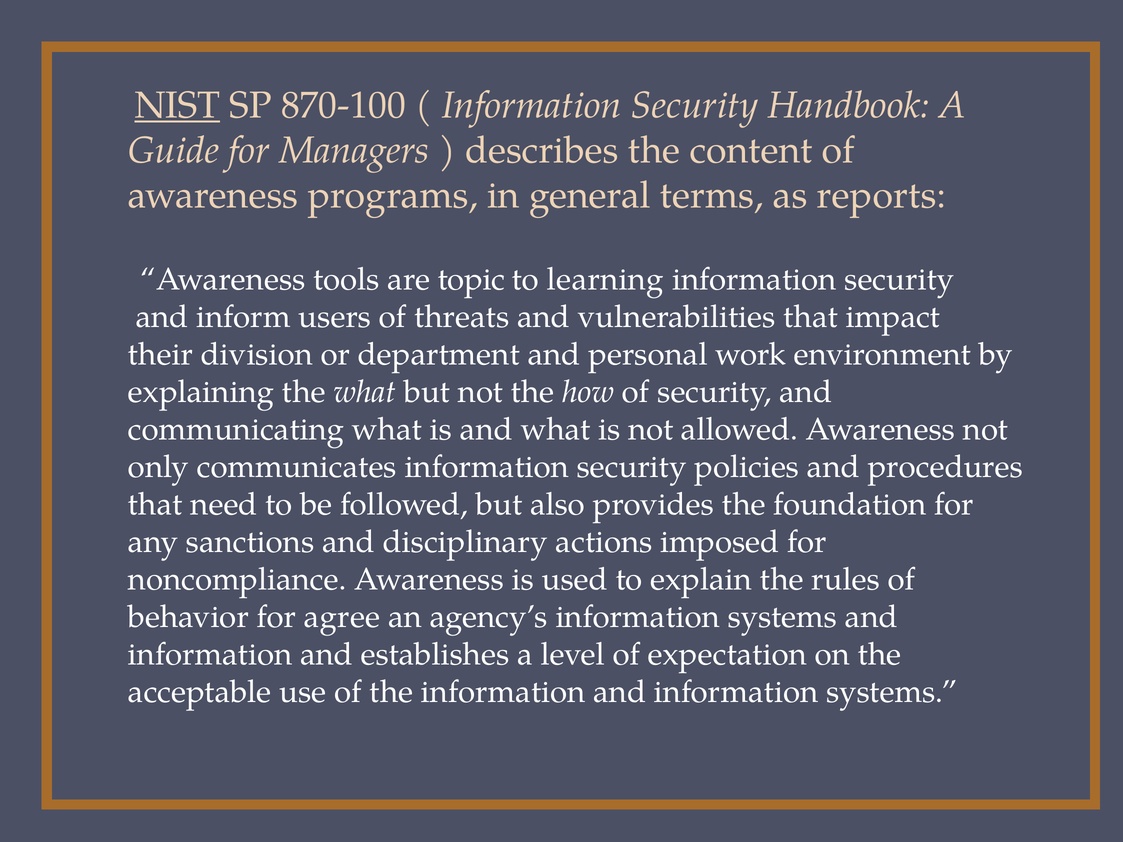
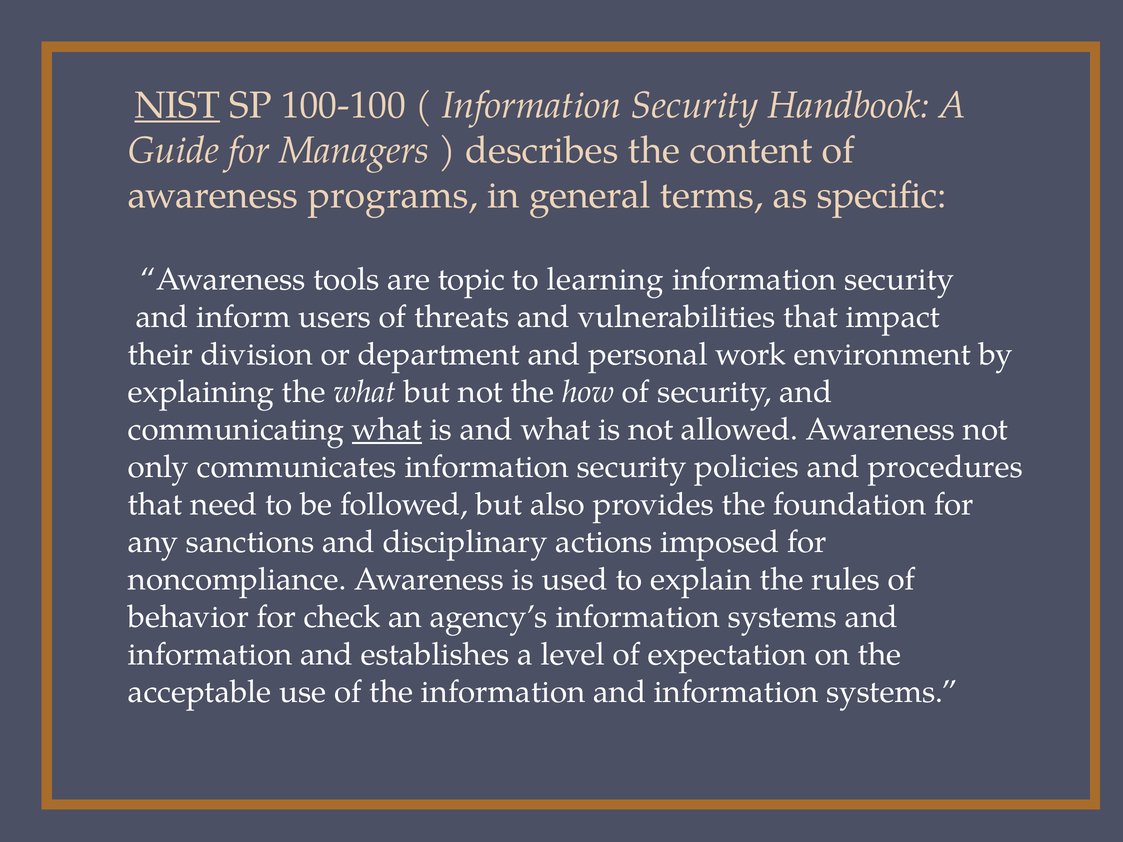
870-100: 870-100 -> 100-100 (343, 105)
reports: reports -> specific (882, 195)
what underline: none -> present (387, 430)
agree: agree -> check (342, 617)
